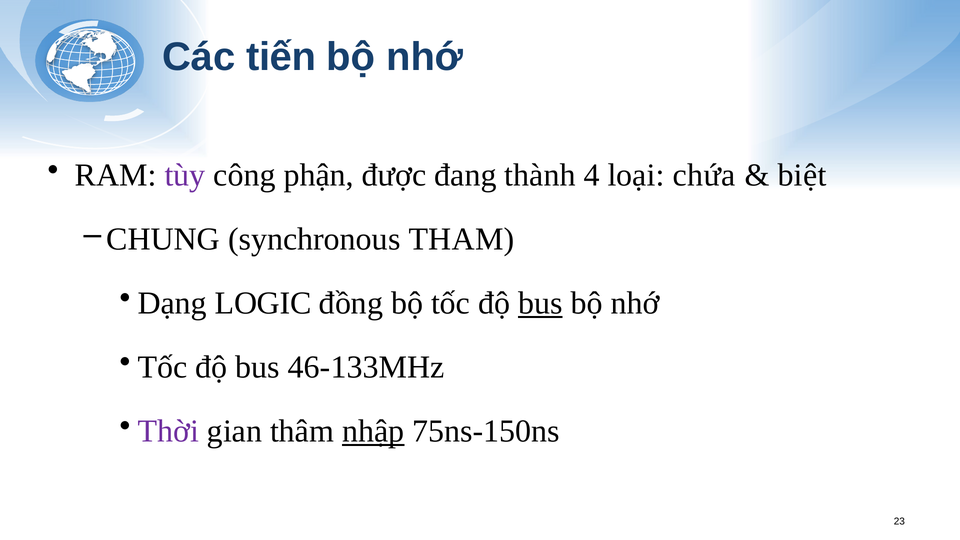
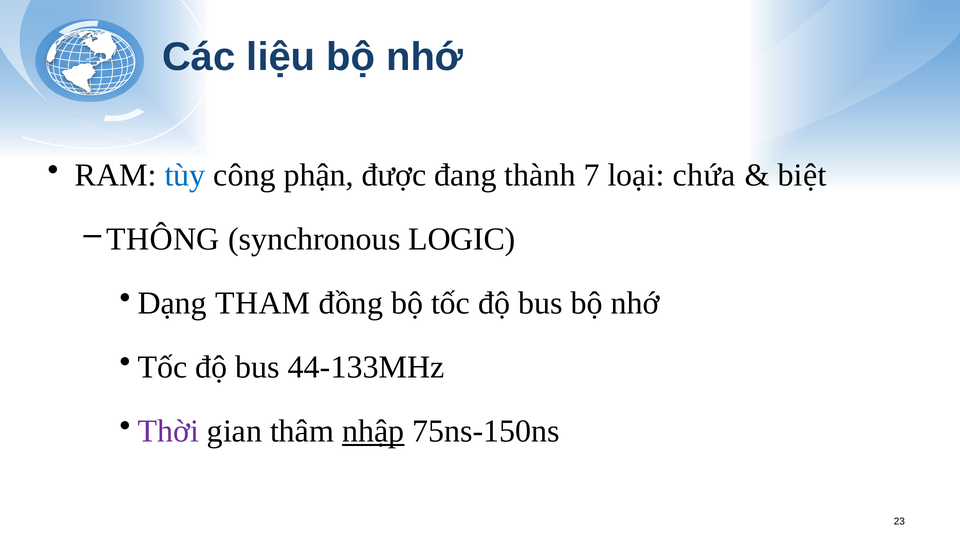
tiến: tiến -> liệu (281, 57)
tùy colour: purple -> blue (185, 175)
4: 4 -> 7 (592, 175)
CHUNG: CHUNG -> THÔNG (163, 239)
THAM: THAM -> LOGIC (462, 239)
LOGIC: LOGIC -> THAM (263, 303)
bus underline: present -> none (540, 303)
46-133MHz: 46-133MHz -> 44-133MHz (366, 367)
